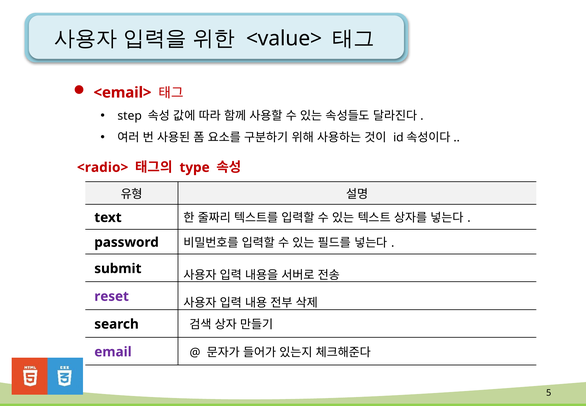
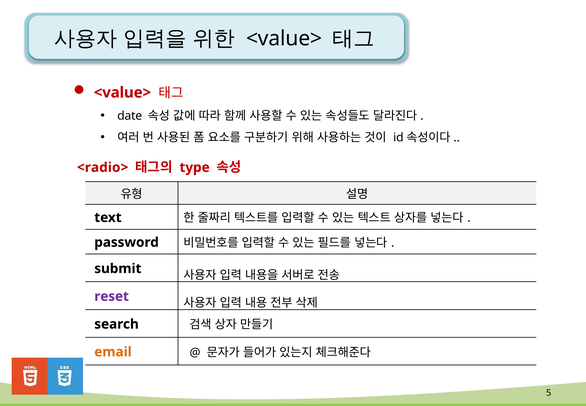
<email>: <email> -> <value> (122, 93)
step: step -> date (130, 116)
email colour: purple -> orange (113, 352)
